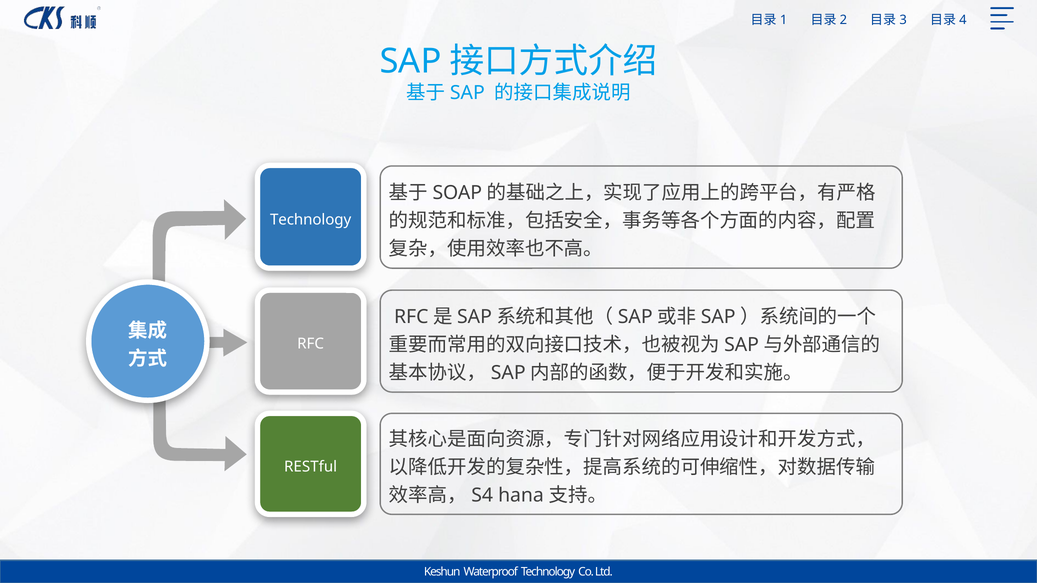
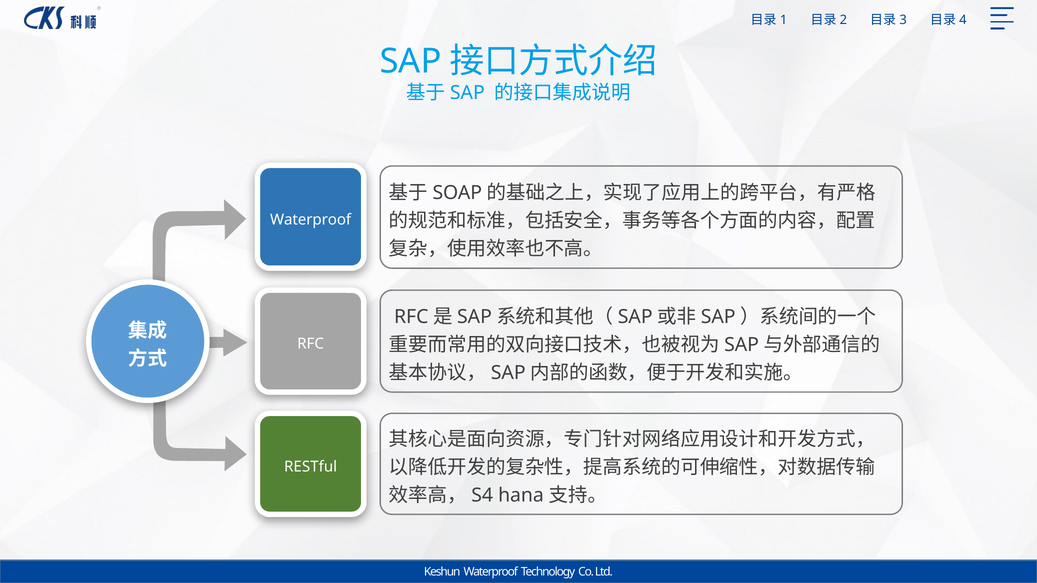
Technology: Technology -> Waterproof (311, 220)
